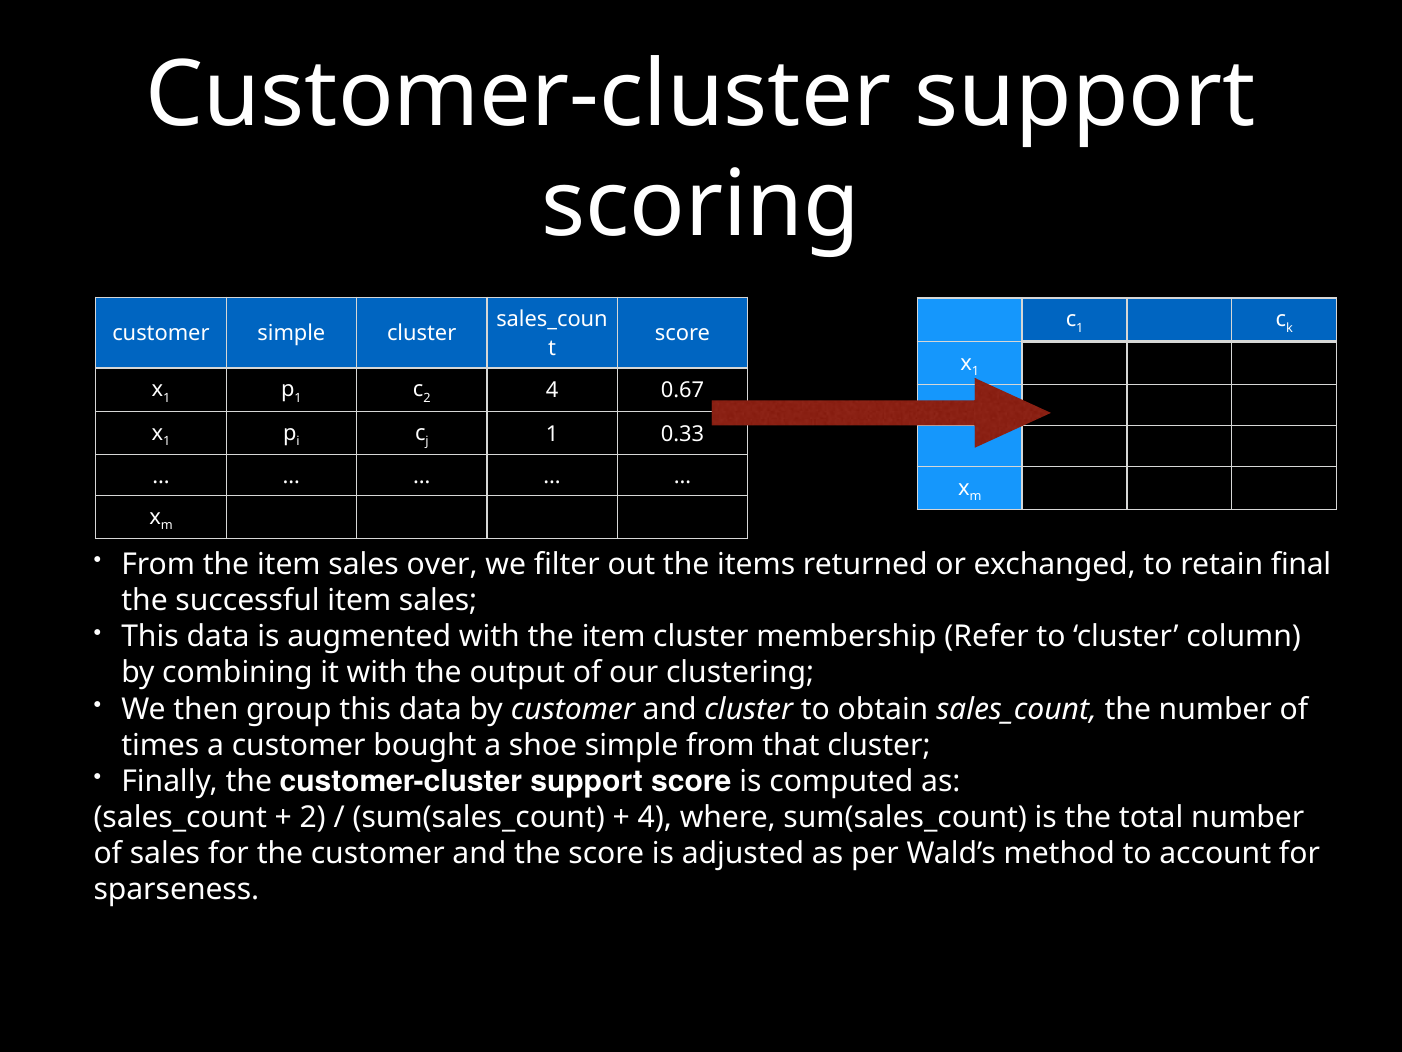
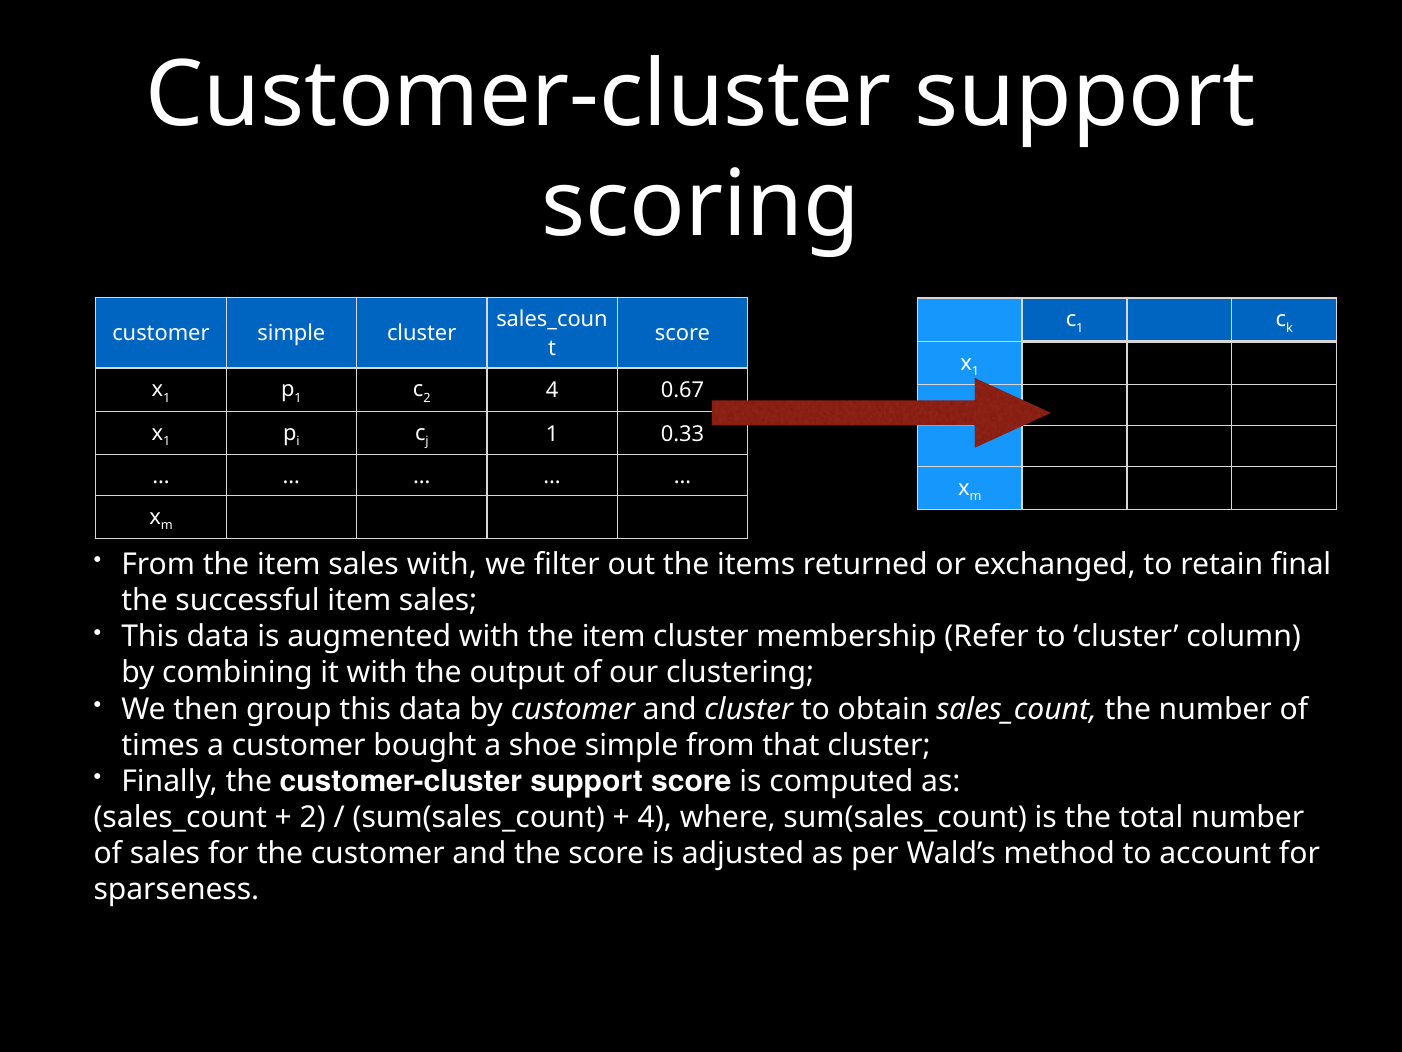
sales over: over -> with (442, 564)
